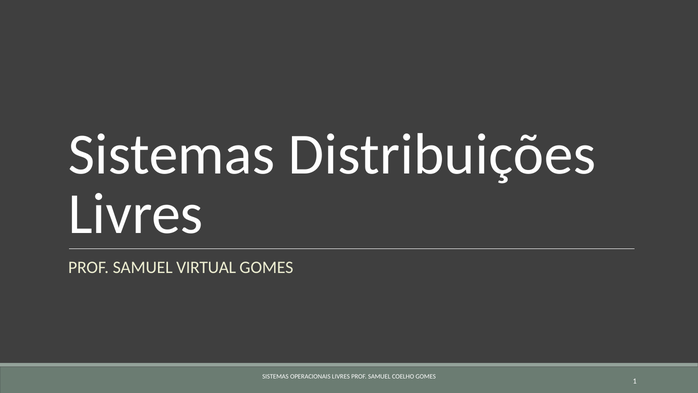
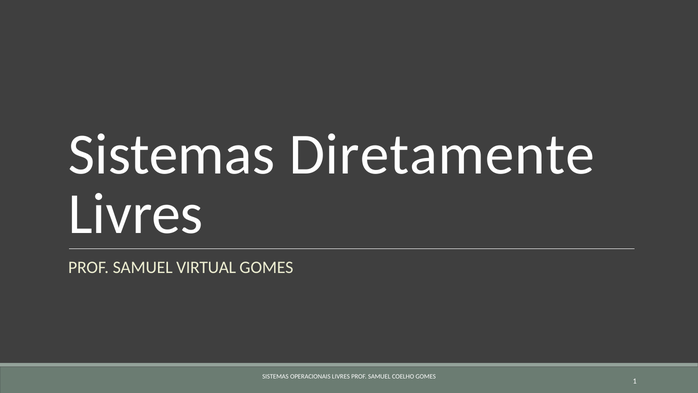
Distribuições: Distribuições -> Diretamente (442, 155)
